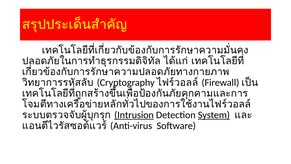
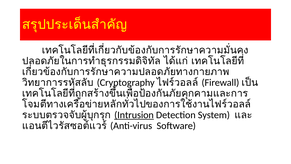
System underline: present -> none (214, 115)
